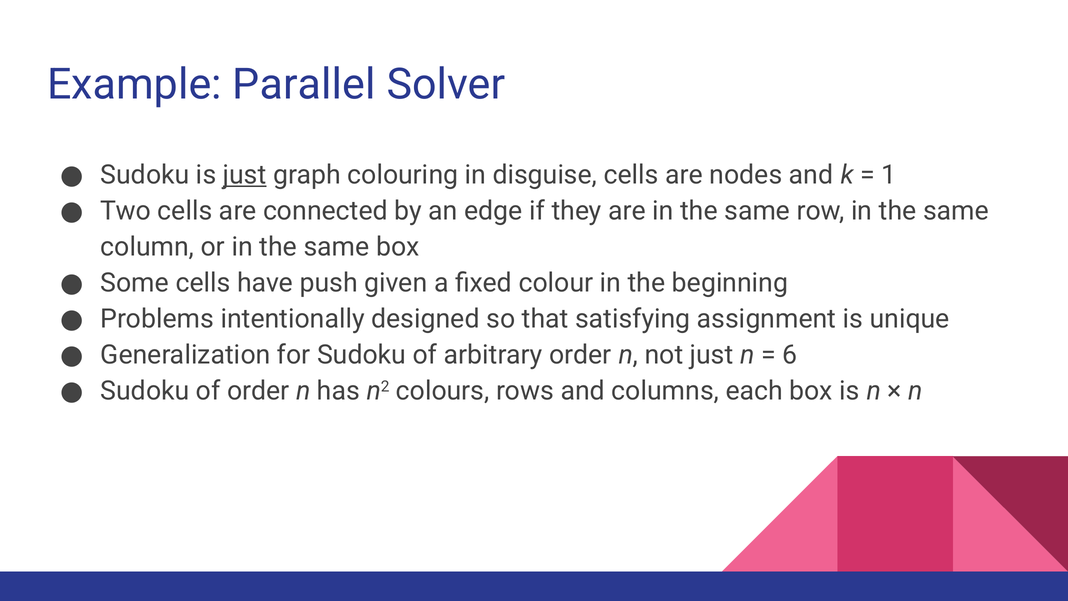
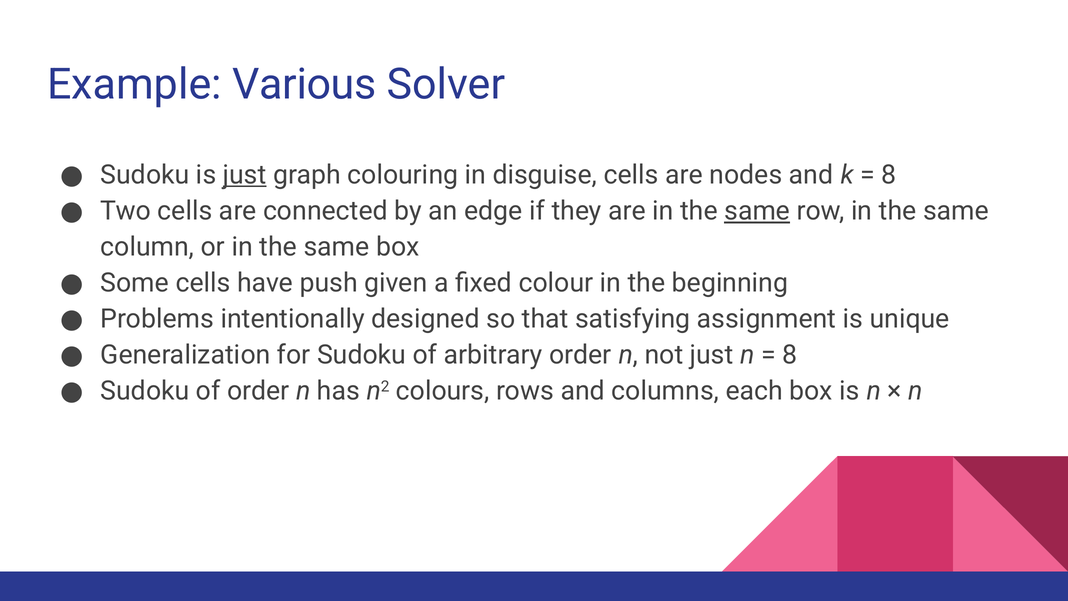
Parallel: Parallel -> Various (304, 84)
1: 1 -> 8 (889, 175)
same underline: none -> present (757, 211)
6: 6 -> 8 (790, 355)
